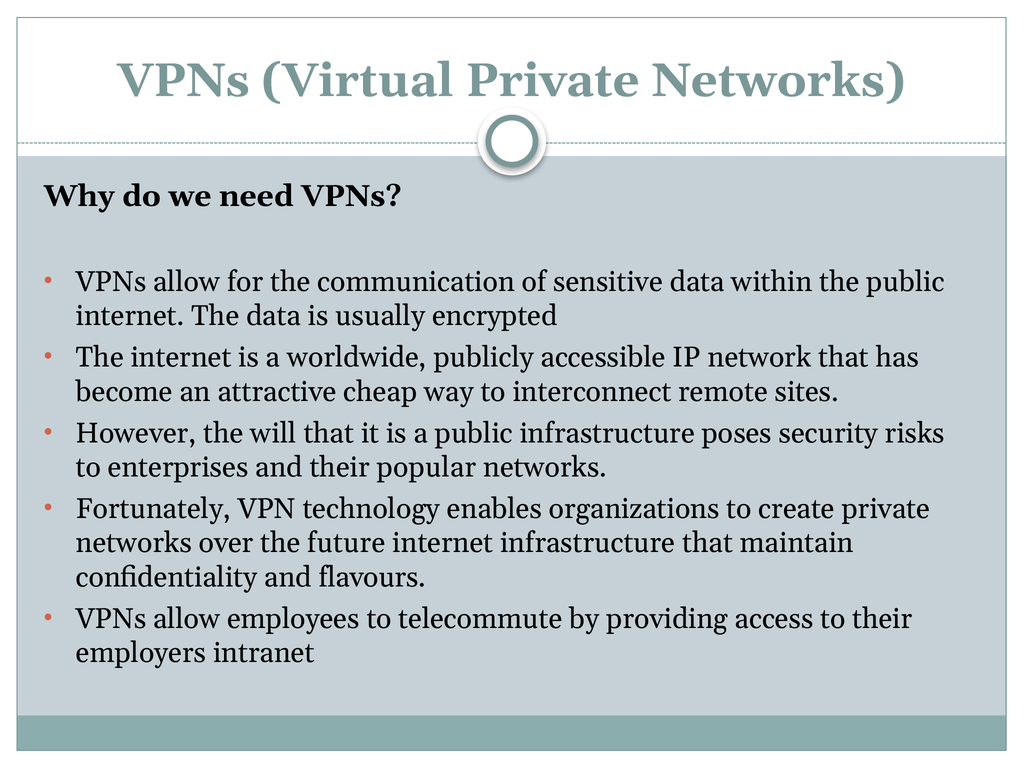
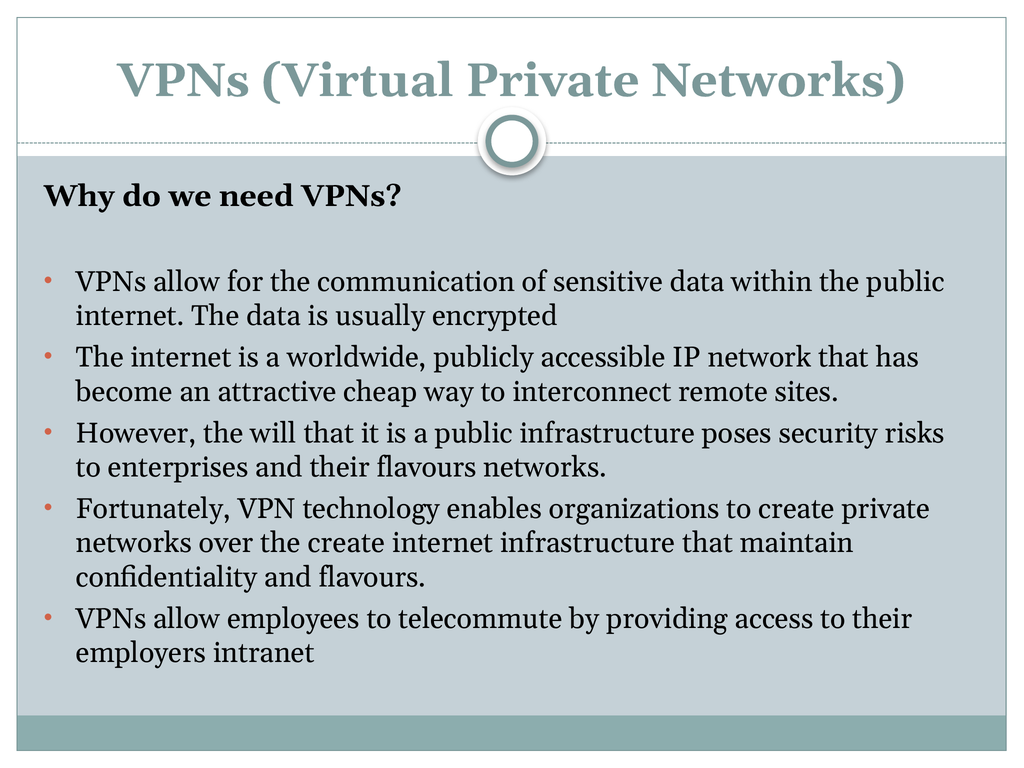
their popular: popular -> flavours (427, 467)
the future: future -> create (346, 543)
